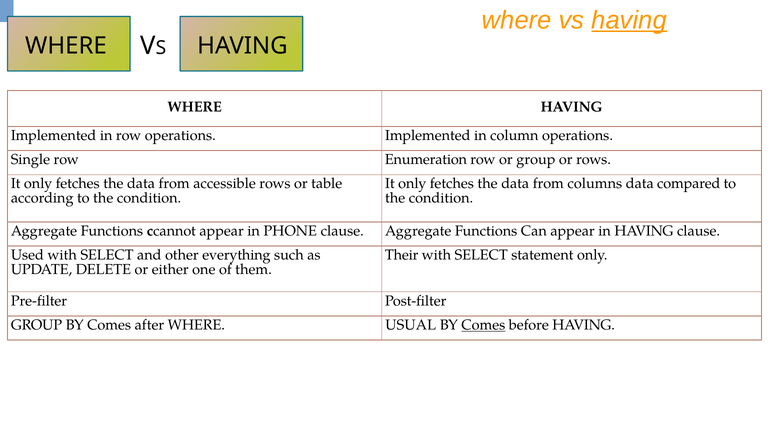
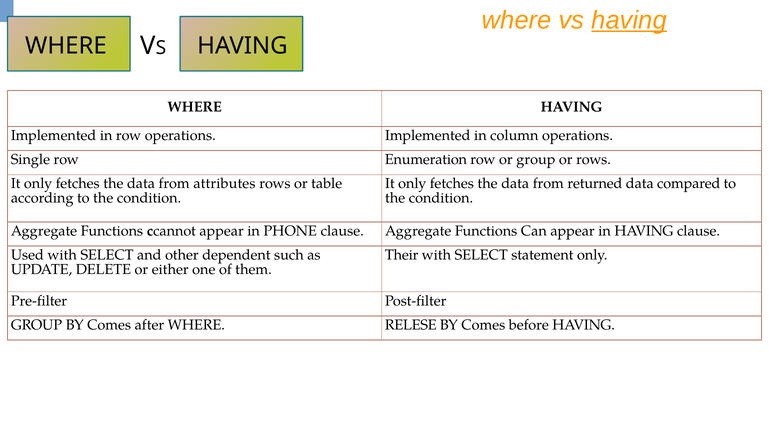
accessible: accessible -> attributes (224, 184)
columns: columns -> returned (595, 184)
everything: everything -> dependent (236, 255)
USUAL: USUAL -> RELESE (411, 325)
Comes underline: present -> none (483, 325)
